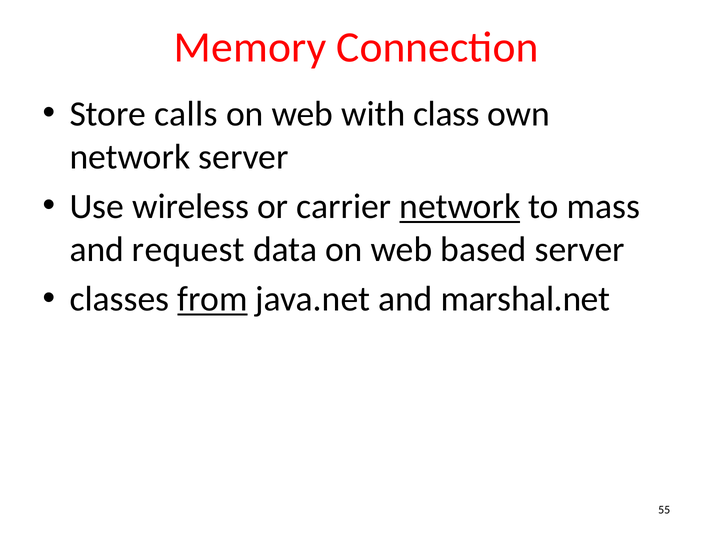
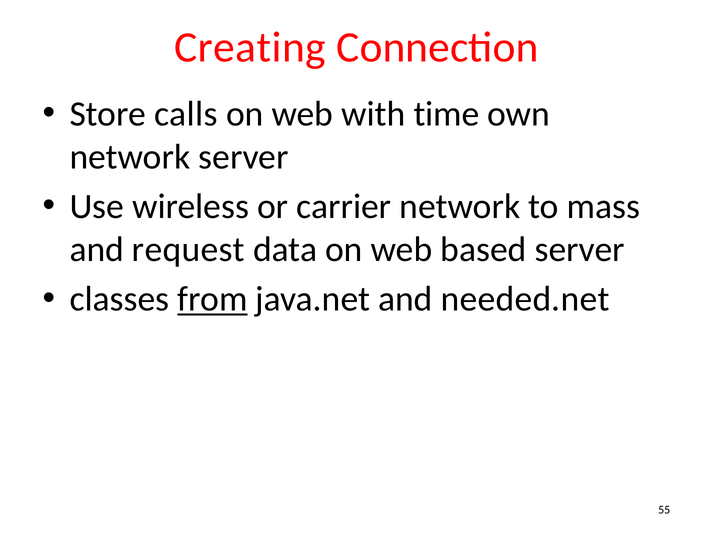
Memory: Memory -> Creating (250, 48)
class: class -> time (446, 114)
network underline: present -> none (460, 207)
marshal.net: marshal.net -> needed.net (525, 300)
